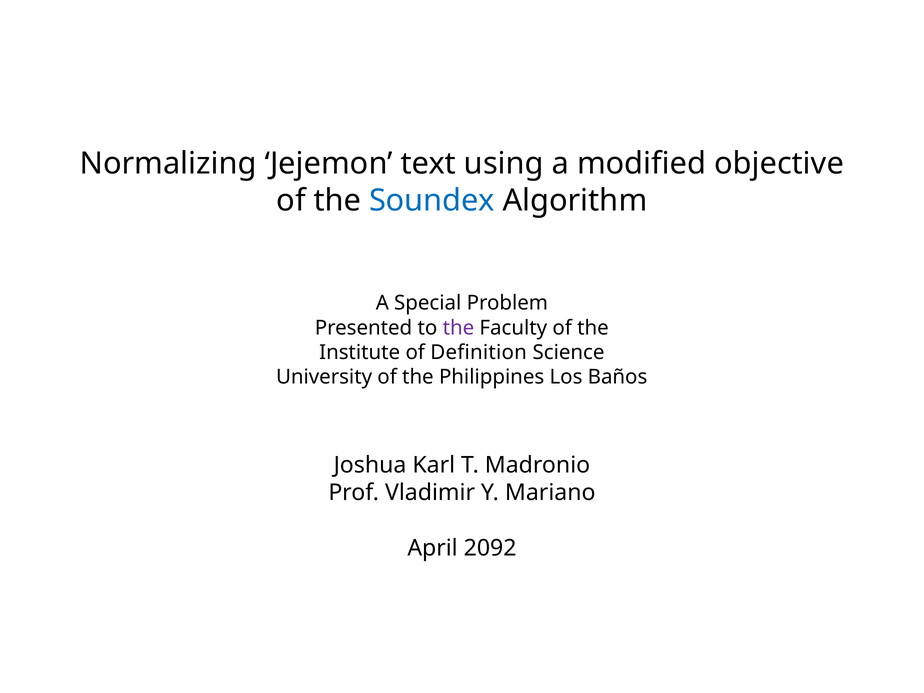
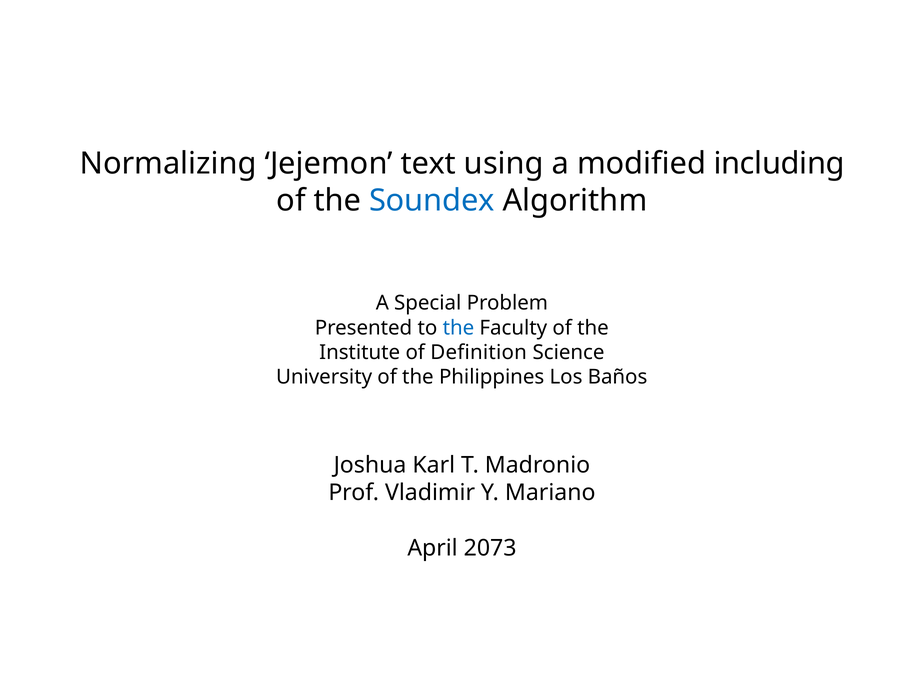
objective: objective -> including (779, 164)
the colour: purple -> blue (458, 328)
2092: 2092 -> 2073 (490, 548)
